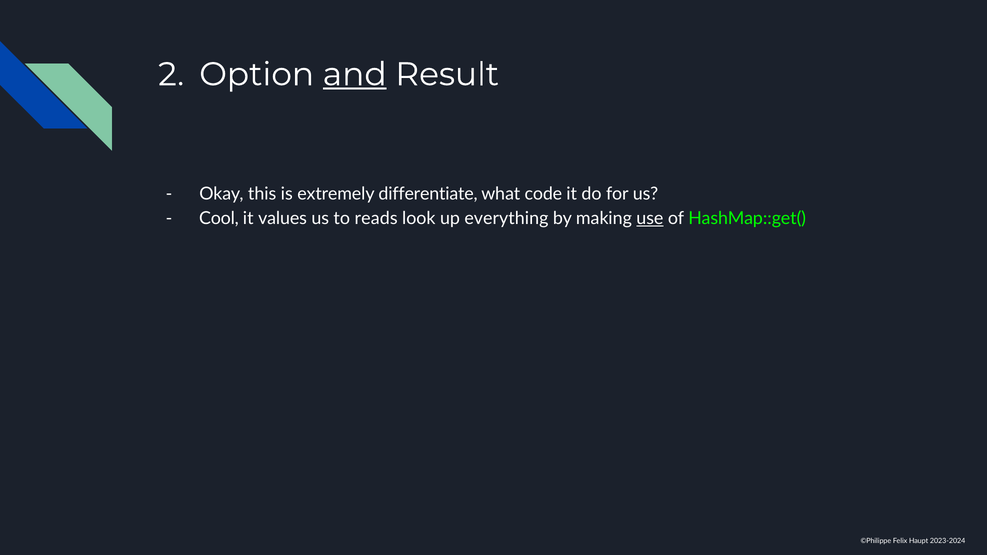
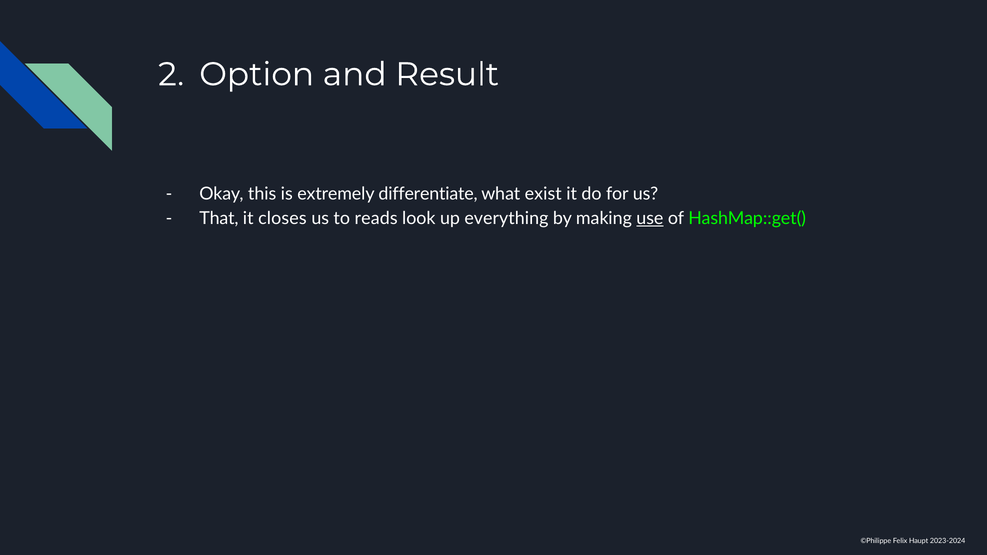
and underline: present -> none (355, 74)
code: code -> exist (543, 194)
Cool: Cool -> That (219, 219)
values: values -> closes (282, 219)
